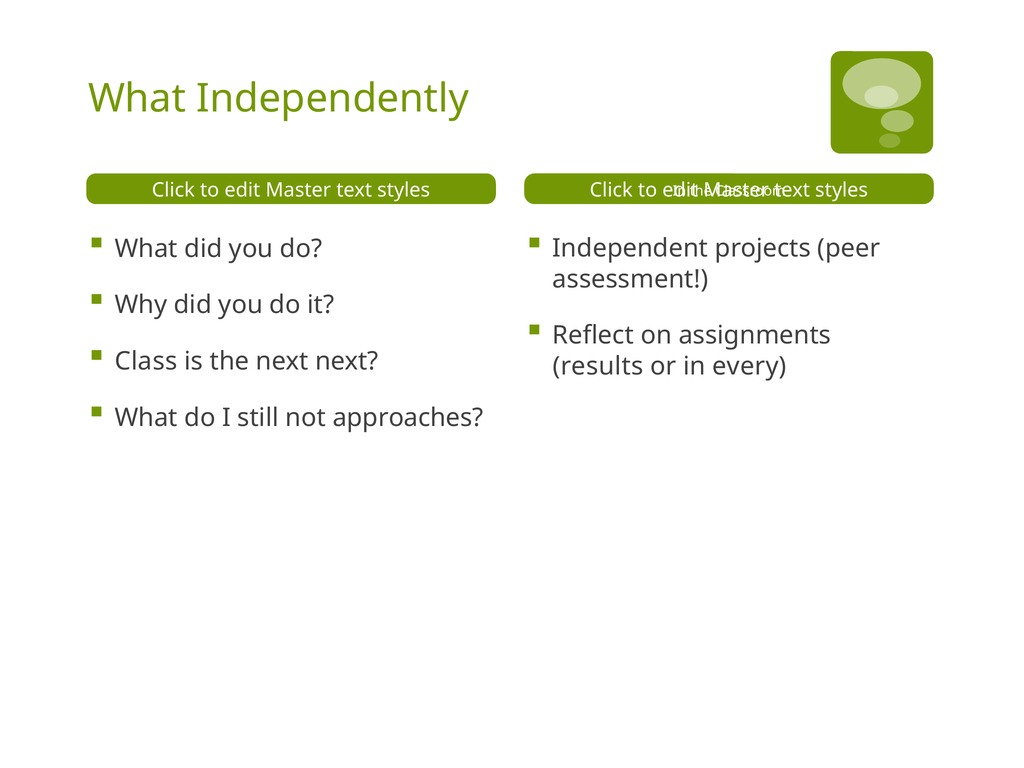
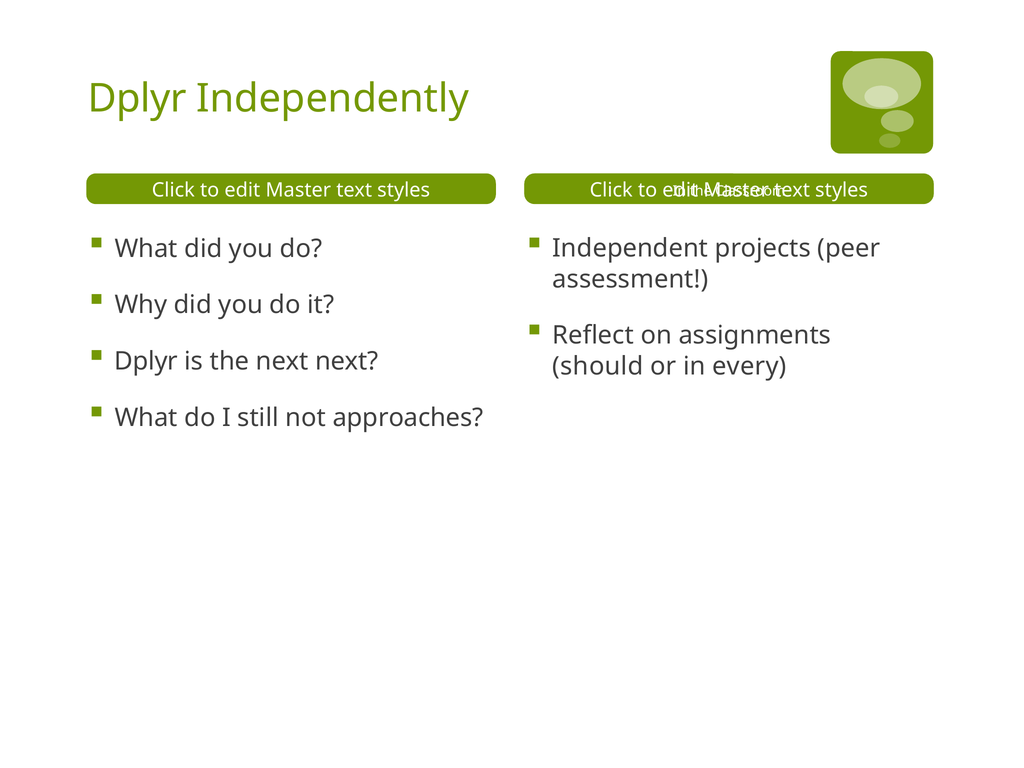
What: What -> Dplyr (137, 99)
Class: Class -> Dplyr (146, 361)
results: results -> should (598, 366)
